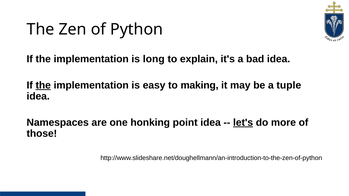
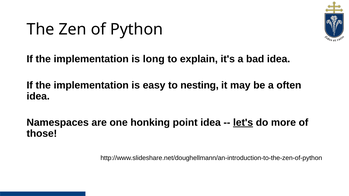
the underline: present -> none (43, 85)
making: making -> nesting (200, 85)
tuple: tuple -> often (289, 85)
